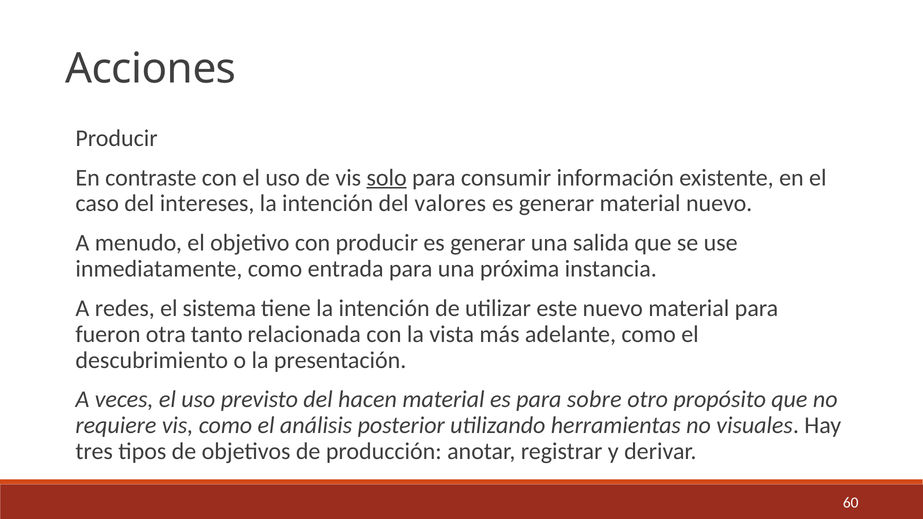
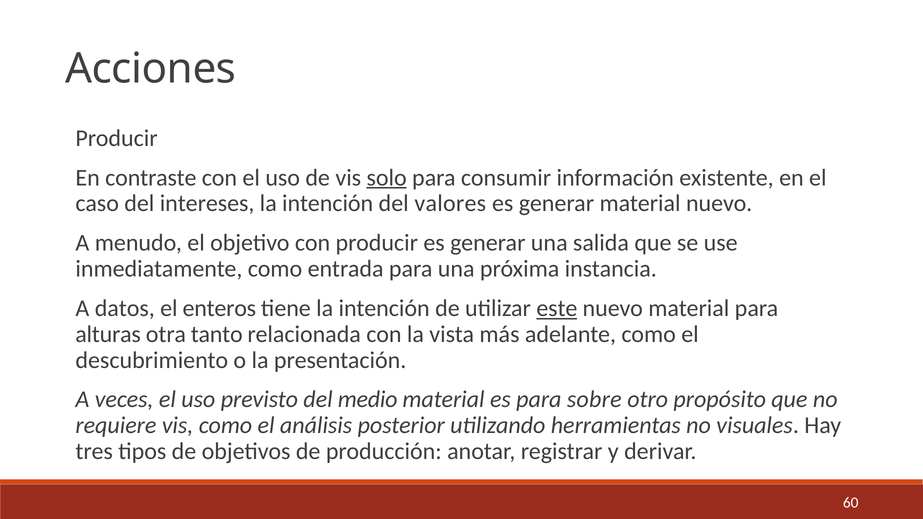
redes: redes -> datos (125, 308)
sistema: sistema -> enteros (219, 308)
este underline: none -> present (557, 308)
fueron: fueron -> alturas (108, 334)
hacen: hacen -> medio (368, 400)
